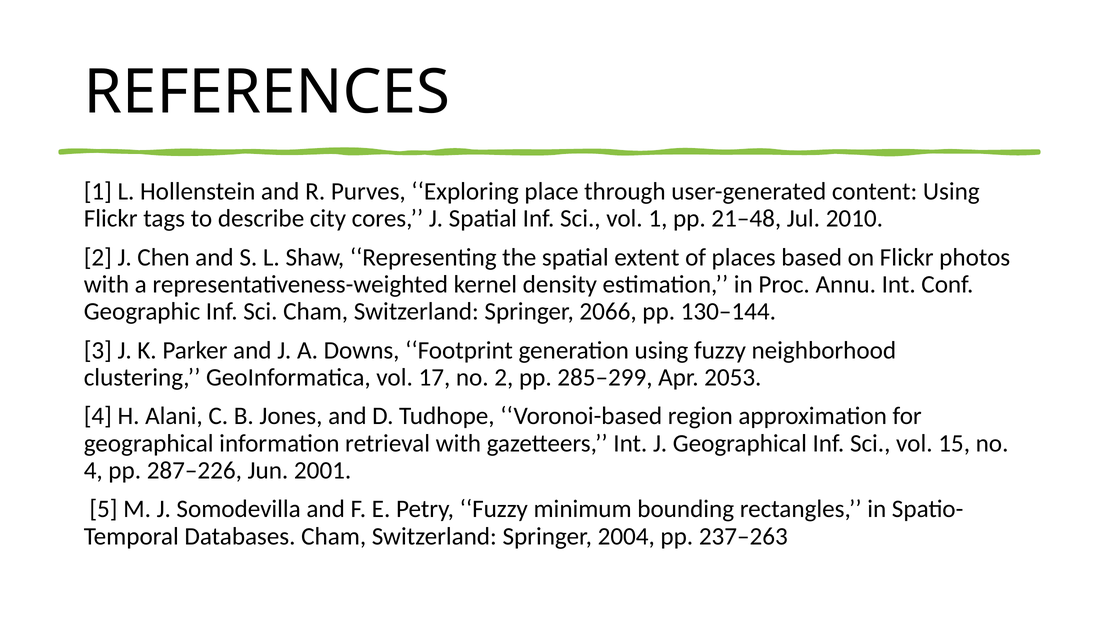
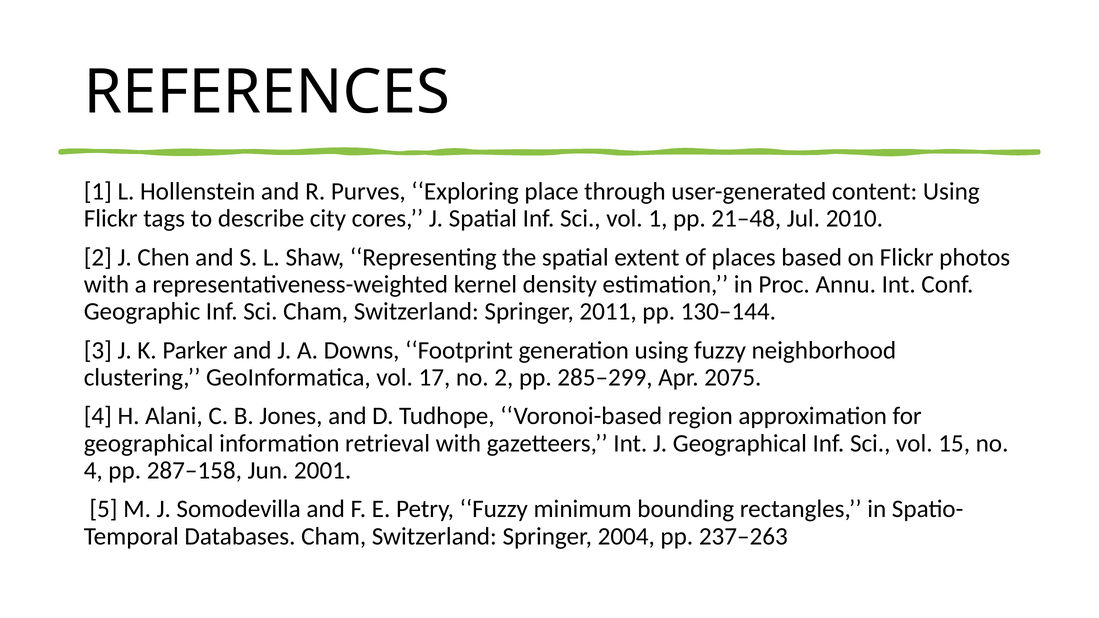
2066: 2066 -> 2011 (608, 312)
2053: 2053 -> 2075 (733, 378)
287–226: 287–226 -> 287–158 (194, 471)
